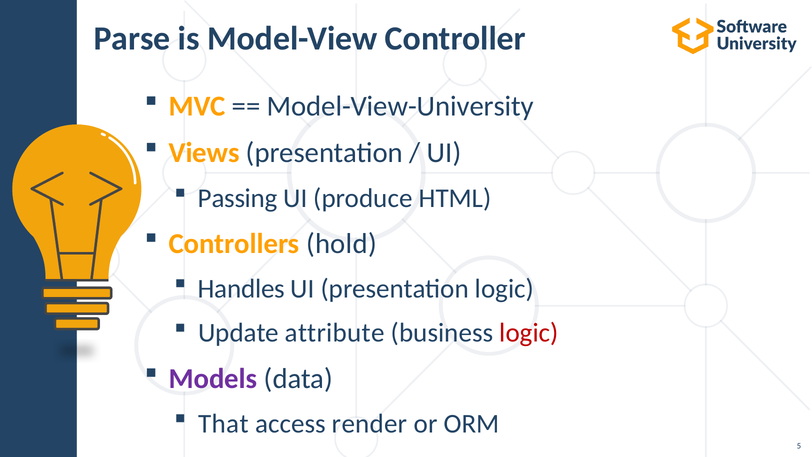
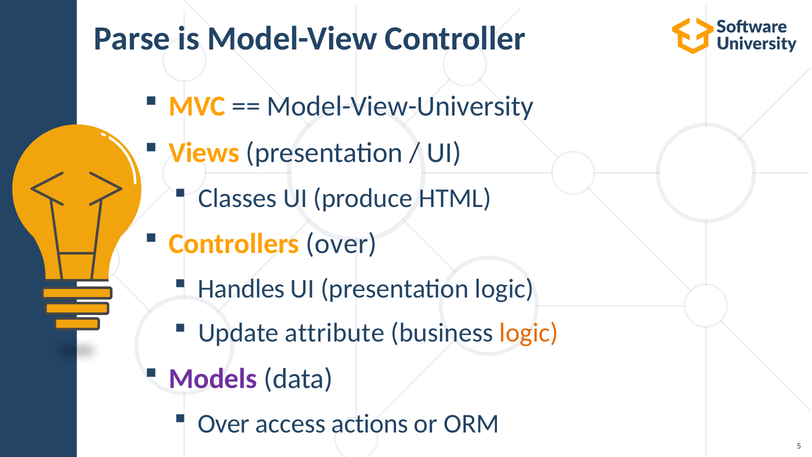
Passing: Passing -> Classes (238, 198)
Controllers hold: hold -> over (341, 243)
logic colour: red -> orange (529, 333)
That: That -> Over (224, 424)
render: render -> actions (370, 424)
